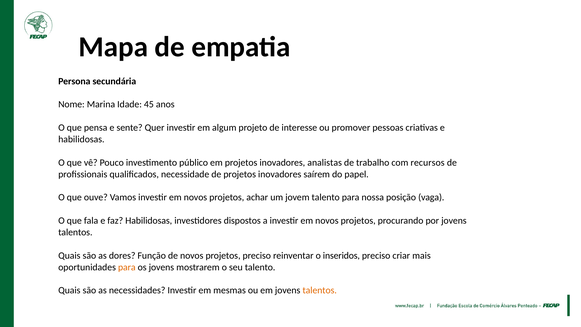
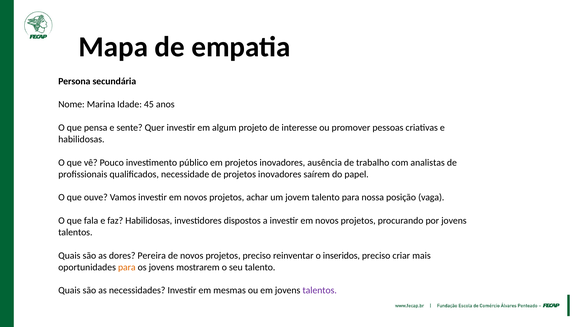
analistas: analistas -> ausência (325, 162)
recursos: recursos -> analistas (428, 162)
Função: Função -> Pereira (152, 255)
talentos colour: orange -> purple (320, 290)
